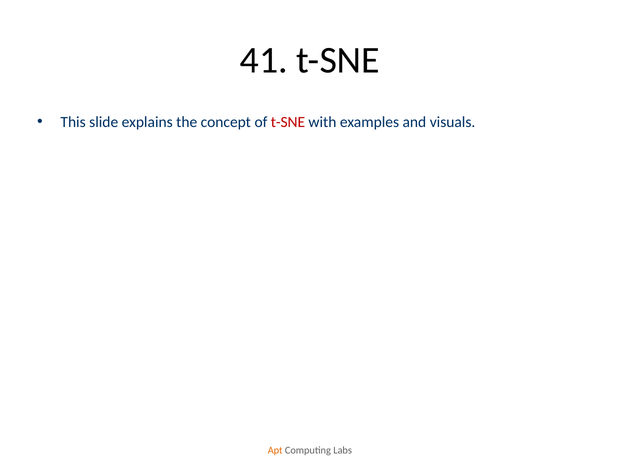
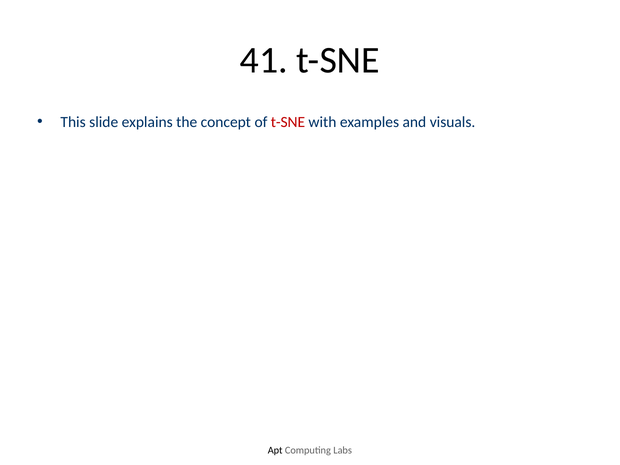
Apt colour: orange -> black (275, 450)
